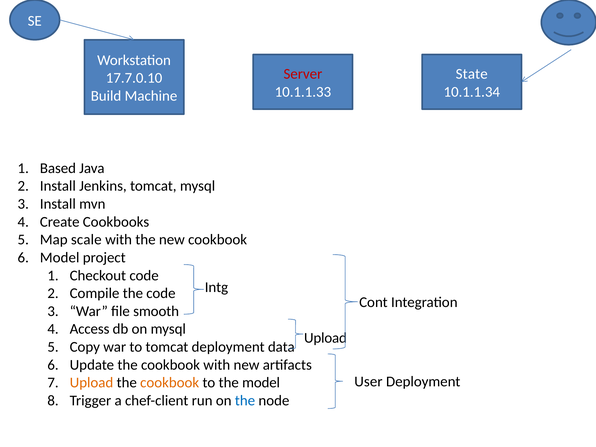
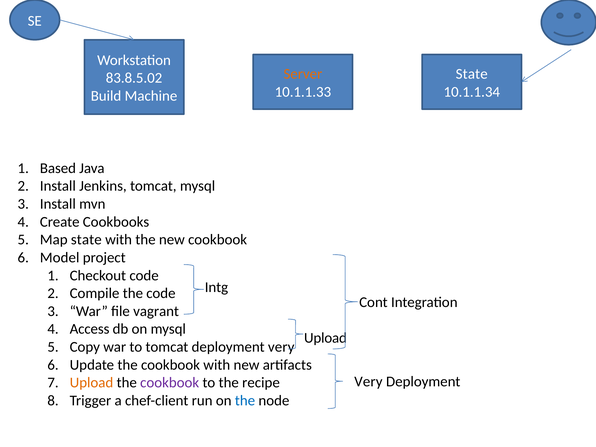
Server colour: red -> orange (303, 74)
17.7.0.10: 17.7.0.10 -> 83.8.5.02 (134, 78)
Map scale: scale -> state (86, 240)
smooth: smooth -> vagrant (156, 311)
deployment data: data -> very (281, 347)
User: User -> Very (368, 382)
cookbook colour: orange -> purple (170, 383)
the model: model -> recipe (261, 383)
